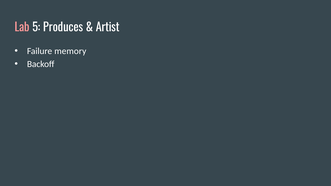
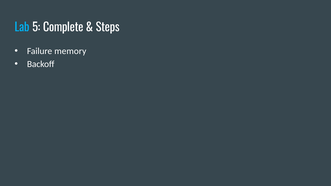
Lab colour: pink -> light blue (22, 27)
Produces: Produces -> Complete (63, 27)
Artist: Artist -> Steps (108, 27)
